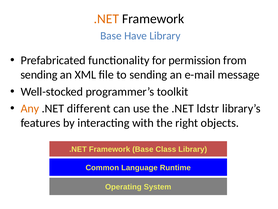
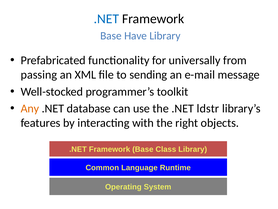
.NET colour: orange -> blue (106, 19)
permission: permission -> universally (195, 60)
sending: sending -> passing (39, 75)
different: different -> database (89, 108)
